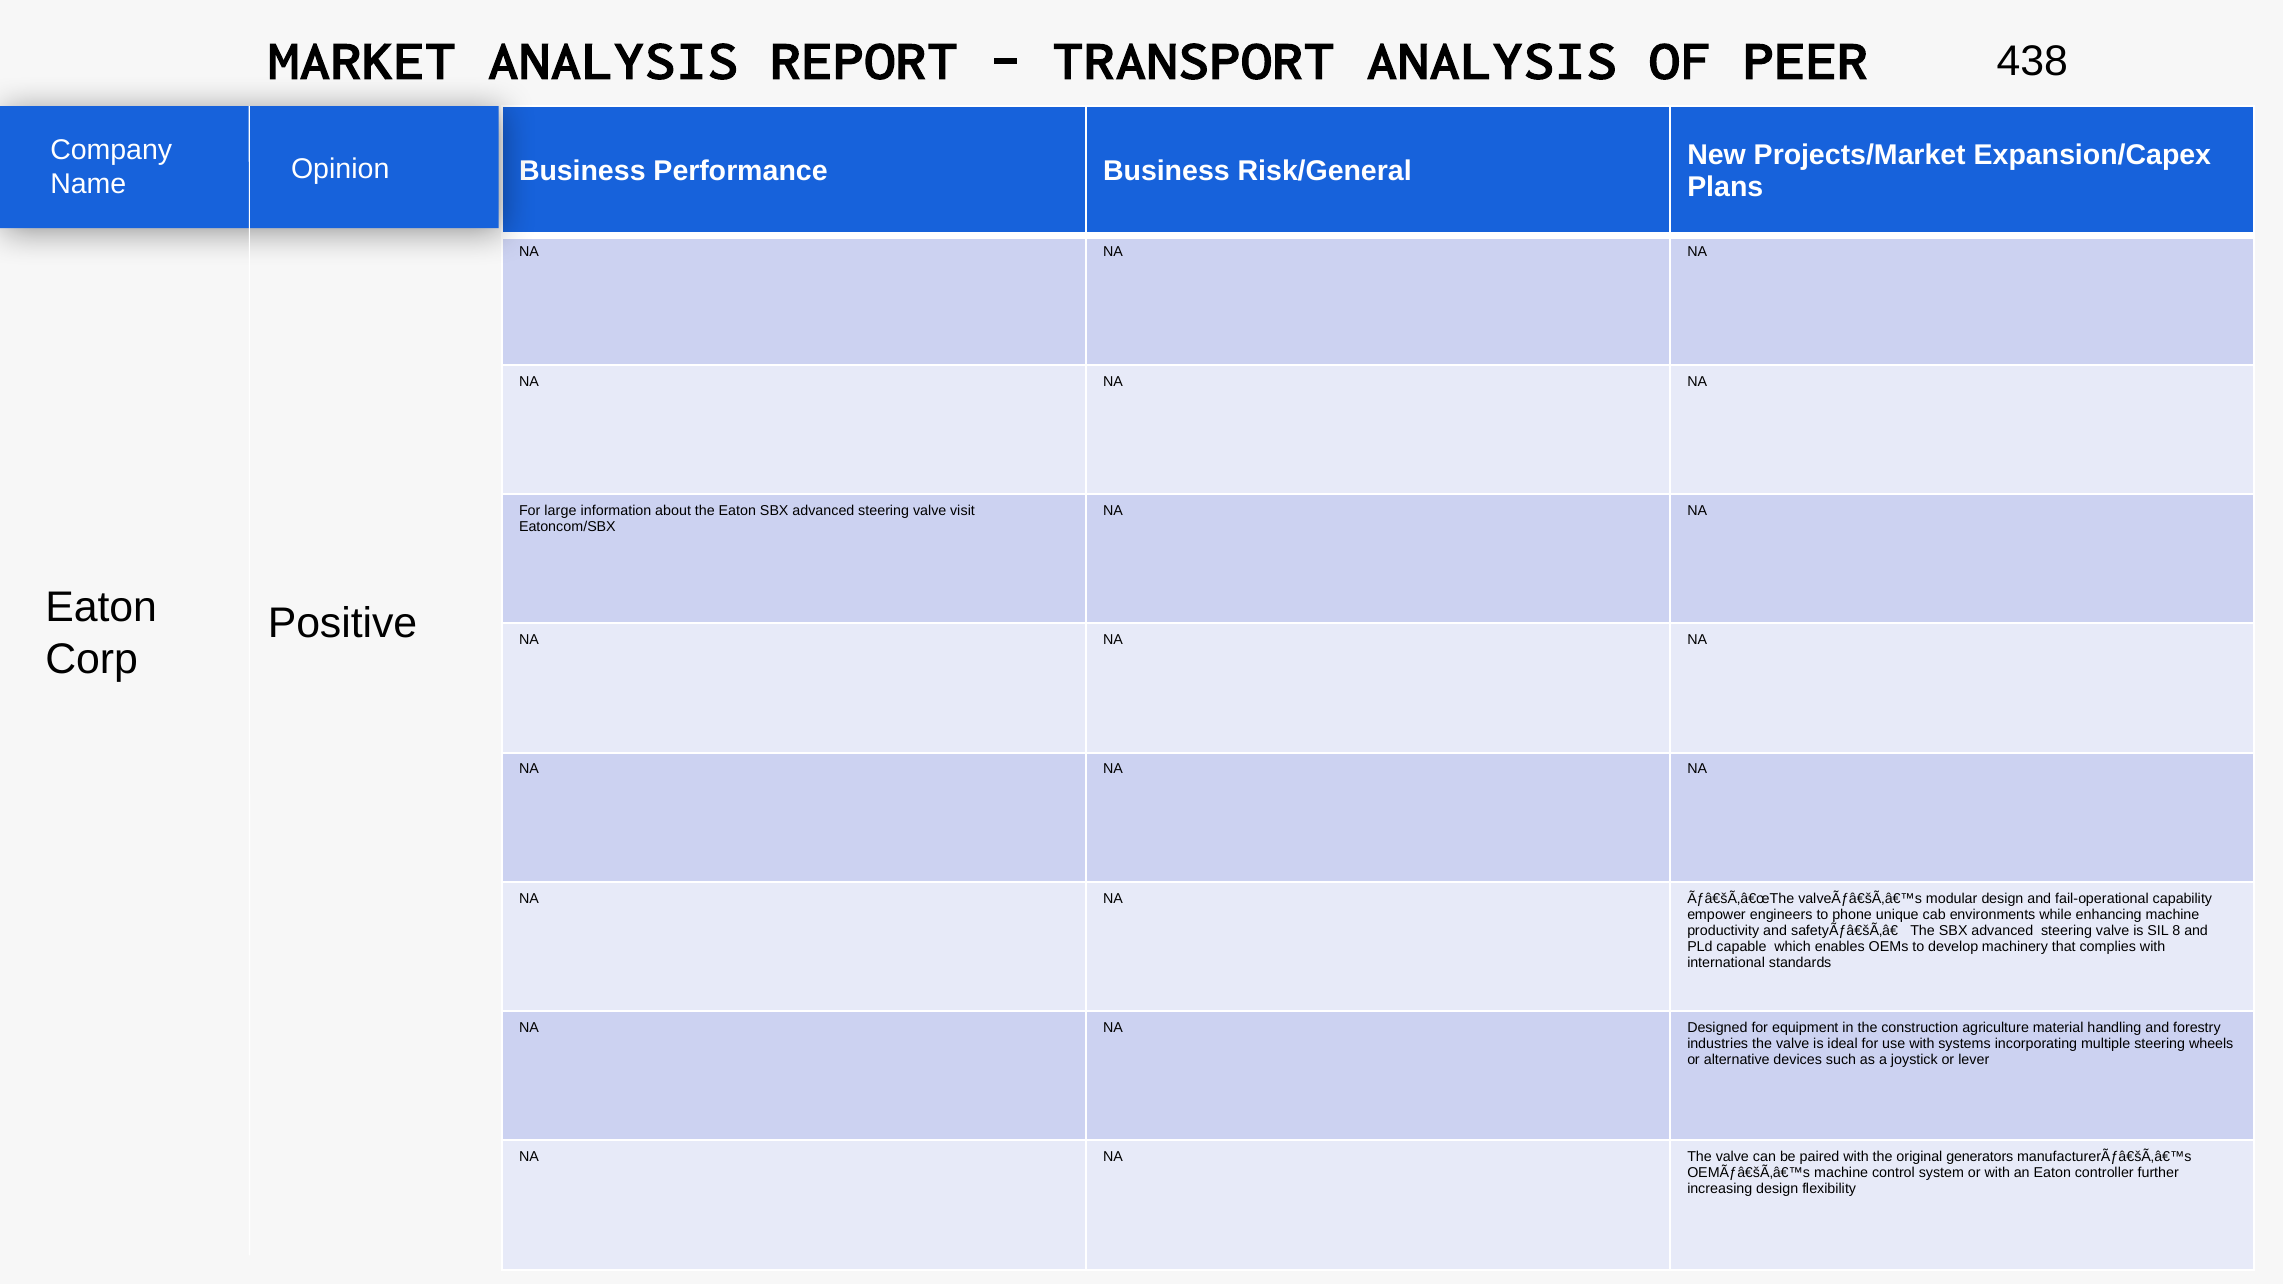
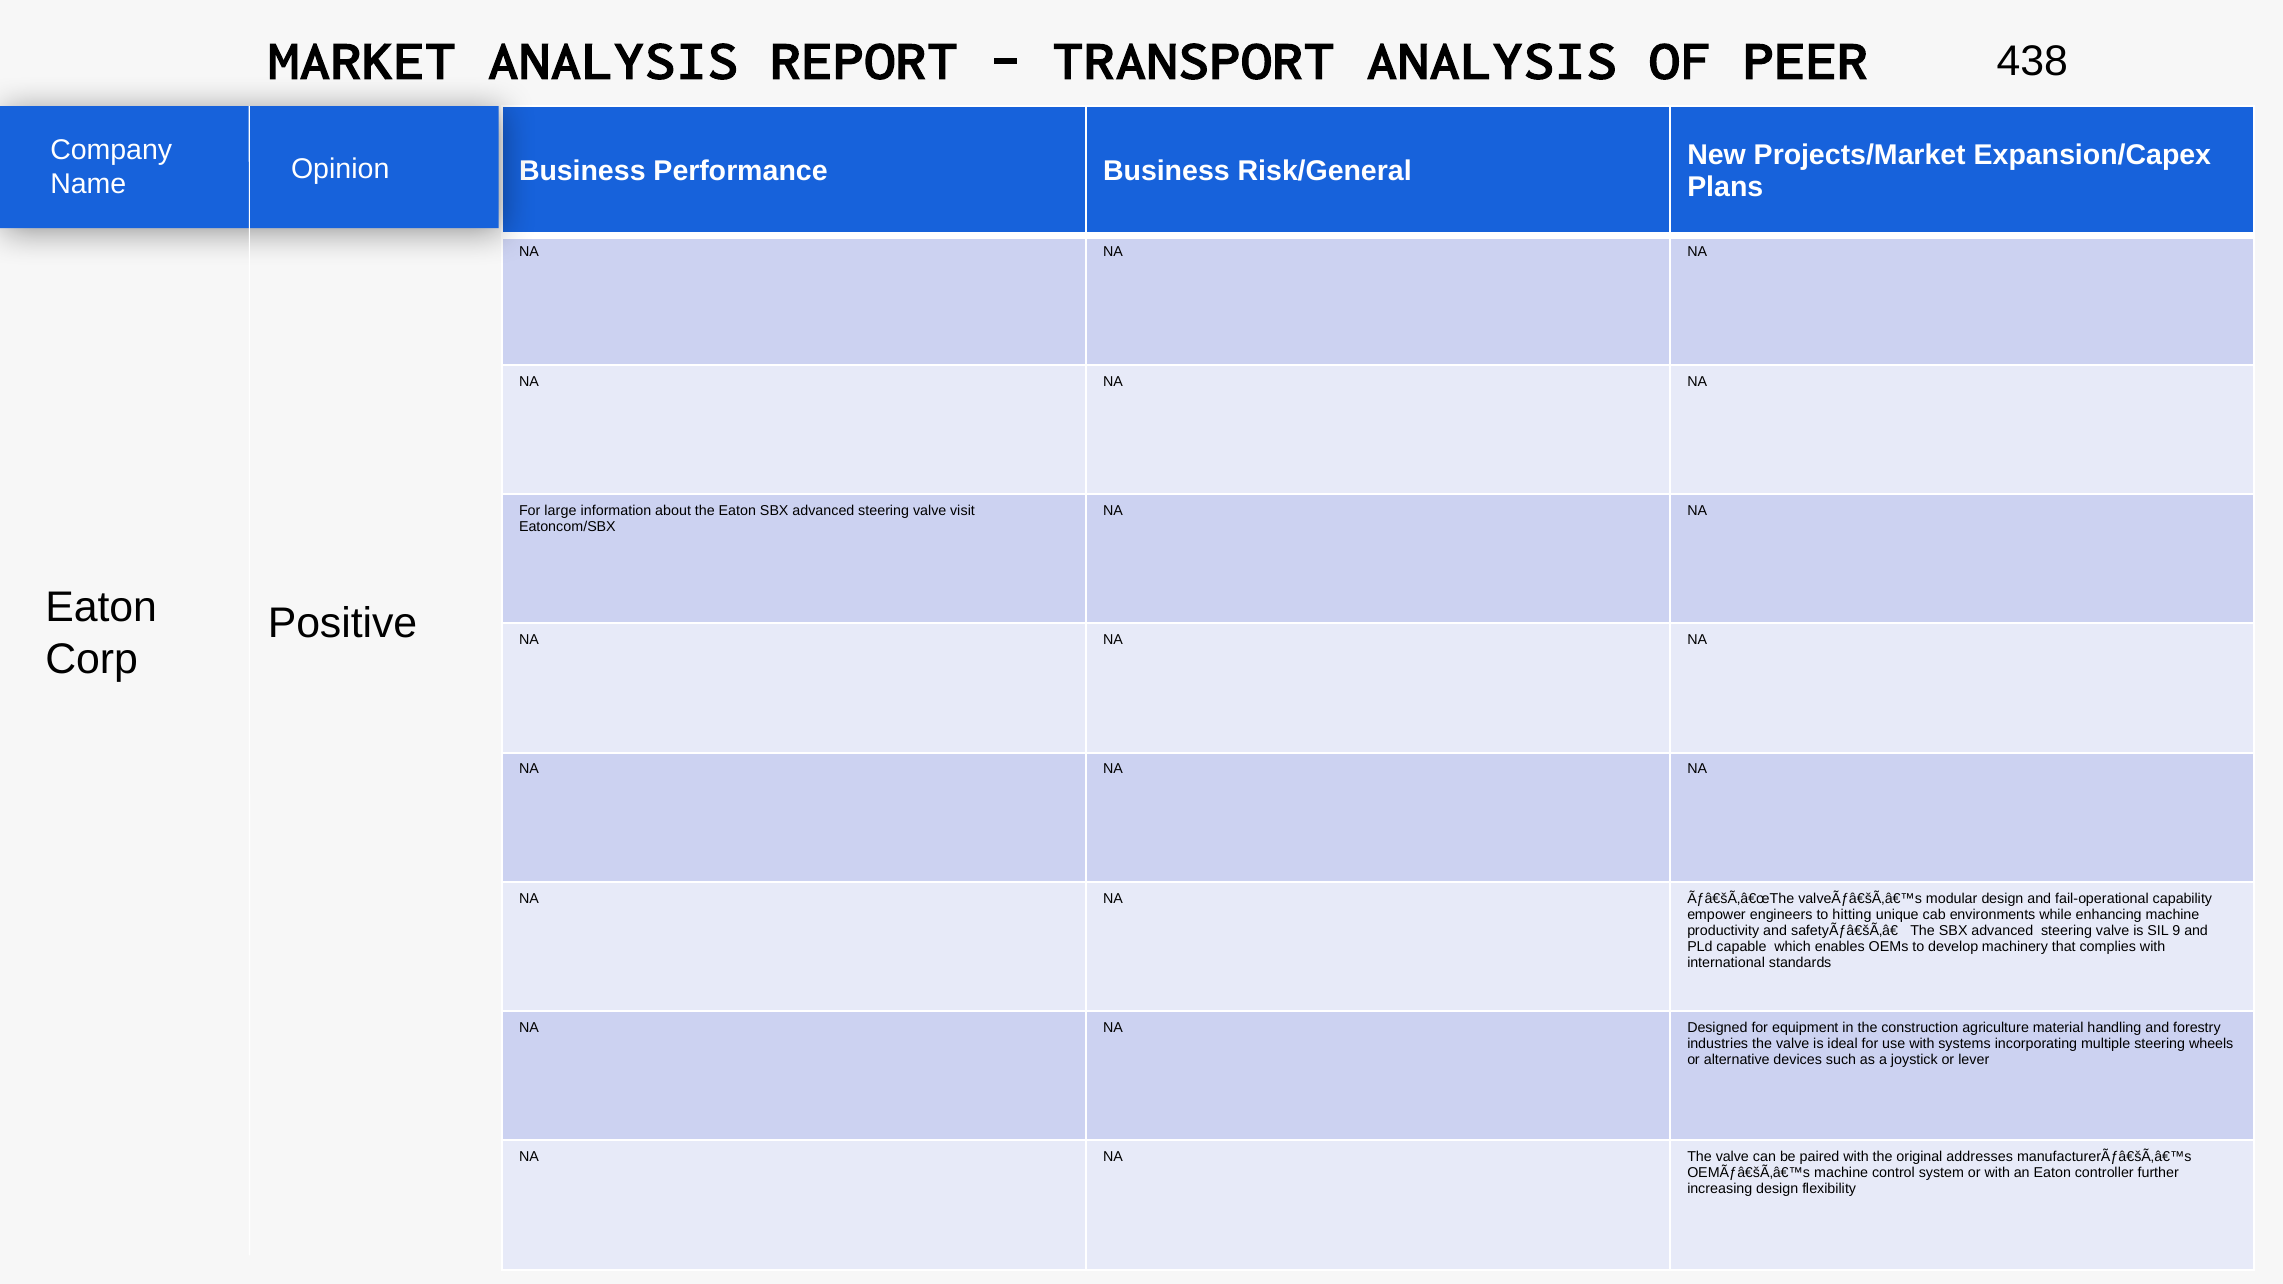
phone: phone -> hitting (1852, 915)
8: 8 -> 9 (2176, 931)
generators: generators -> addresses (1980, 1157)
